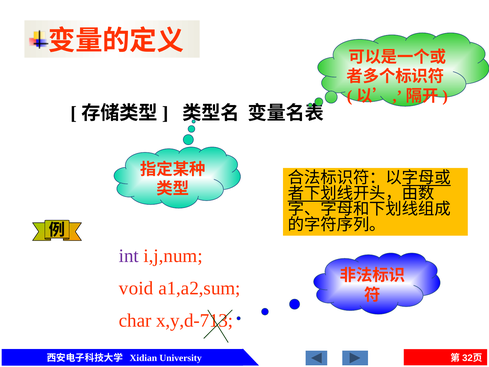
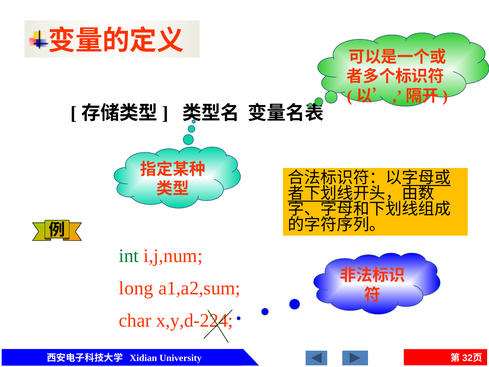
int colour: purple -> green (129, 256)
void: void -> long (136, 288)
x,y,d-713: x,y,d-713 -> x,y,d-224 (195, 320)
